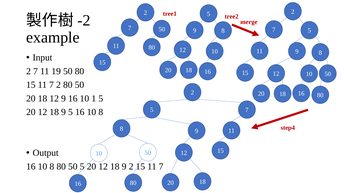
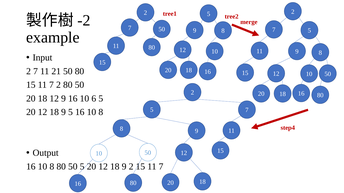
19: 19 -> 21 (56, 71)
1: 1 -> 6 (94, 99)
